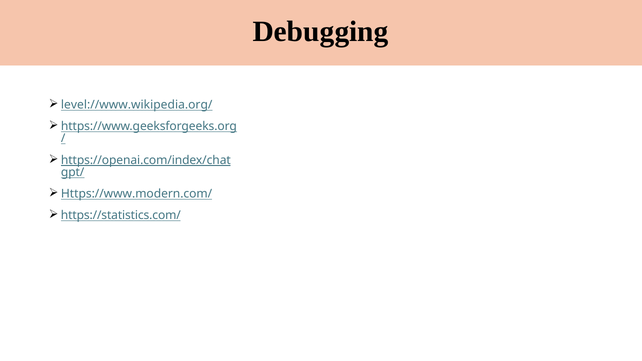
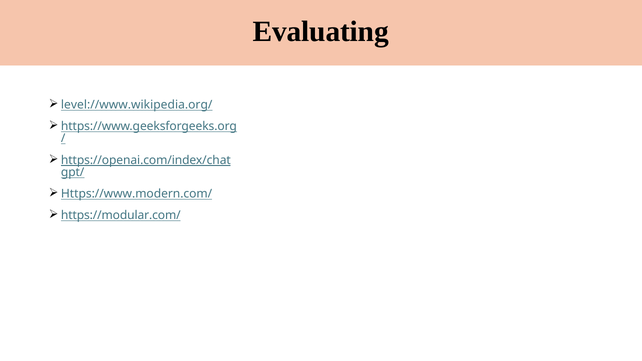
Debugging: Debugging -> Evaluating (321, 32)
https://statistics.com/: https://statistics.com/ -> https://modular.com/ (121, 215)
